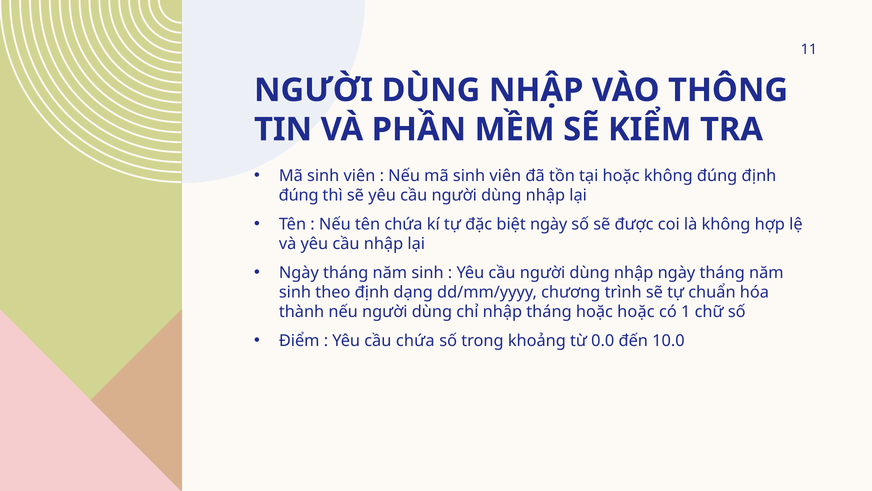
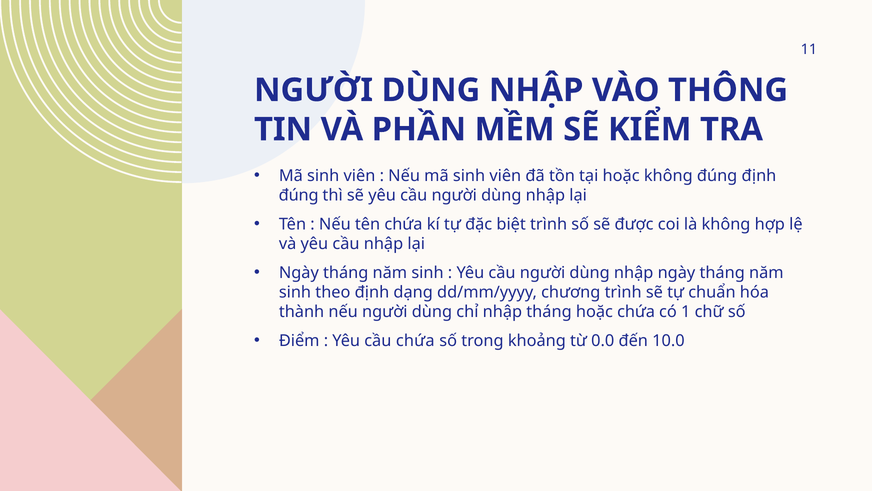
biệt ngày: ngày -> trình (549, 224)
hoặc hoặc: hoặc -> chứa (636, 312)
